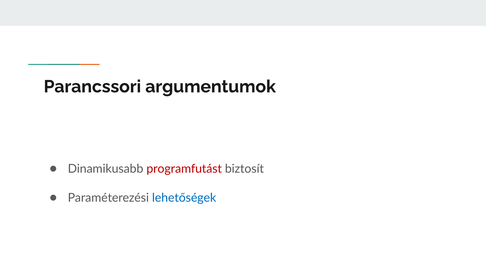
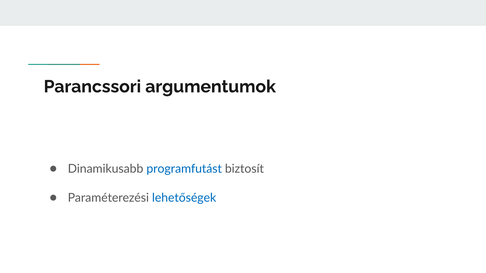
programfutást colour: red -> blue (184, 169)
